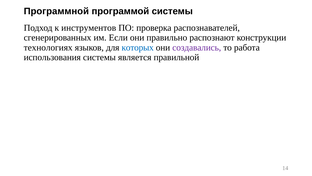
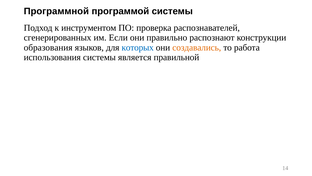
инструментов: инструментов -> инструментом (89, 28)
технологиях: технологиях -> образования (48, 47)
создавались colour: purple -> orange (197, 47)
